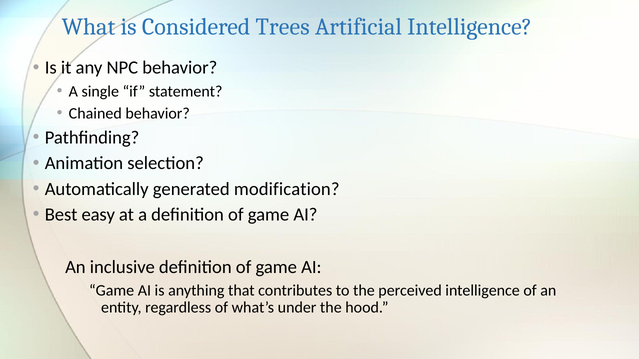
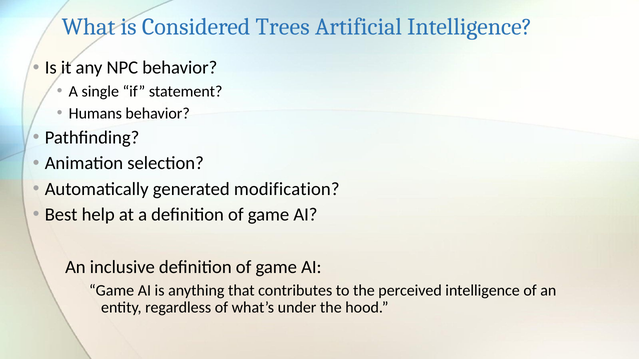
Chained: Chained -> Humans (95, 113)
easy: easy -> help (98, 215)
